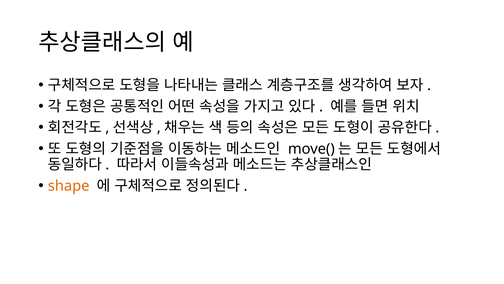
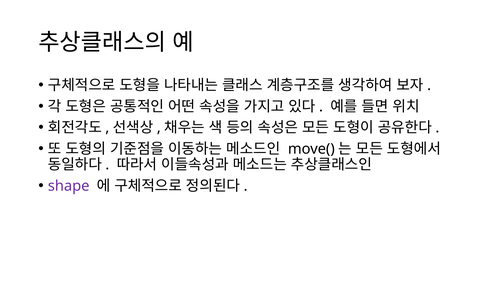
shape colour: orange -> purple (69, 186)
